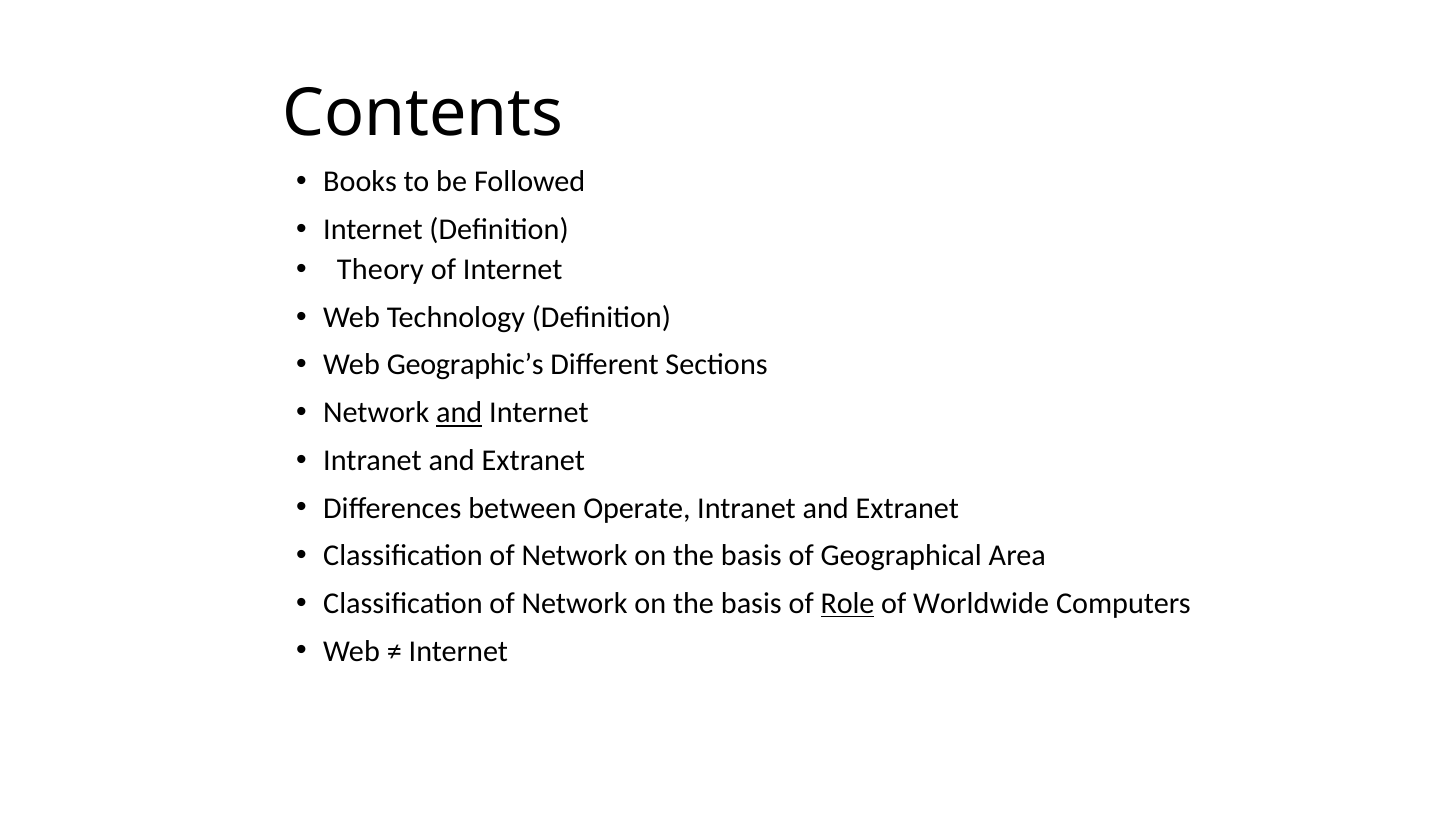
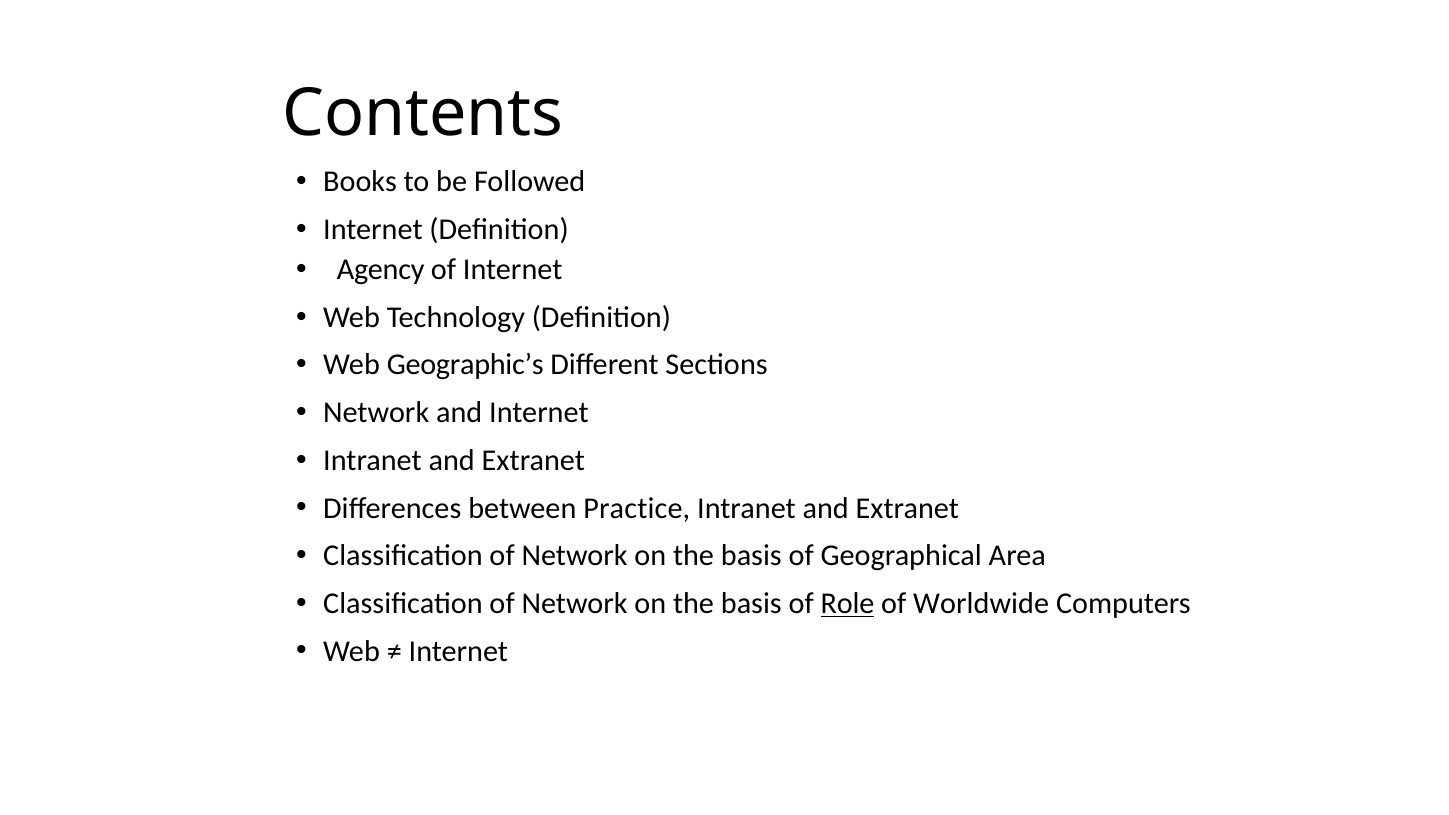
Theory: Theory -> Agency (381, 270)
and underline: present -> none (459, 413)
Operate: Operate -> Practice (637, 508)
